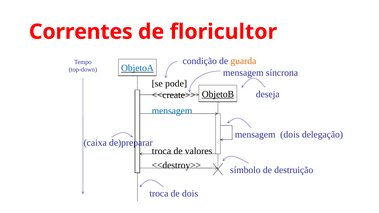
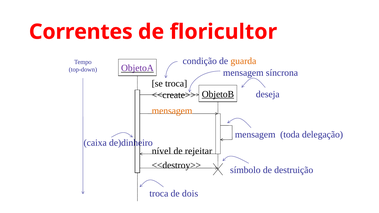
ObjetoA colour: blue -> purple (137, 68)
se pode: pode -> troca (176, 84)
mensagem colour: blue -> orange (172, 111)
mensagem dois: dois -> toda (290, 135)
de)preparar: de)preparar -> de)dinheiro (131, 143)
troca: troca -> nível (161, 151)
valores: valores -> rejeitar (199, 151)
